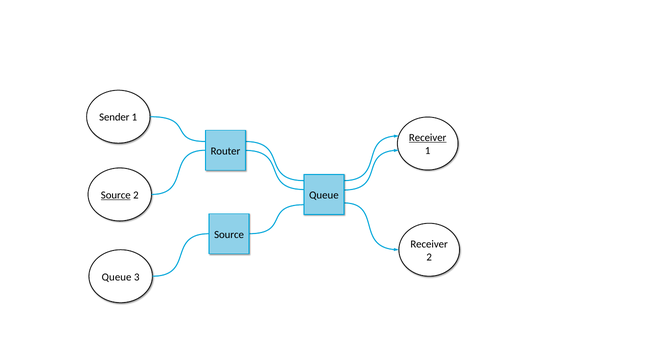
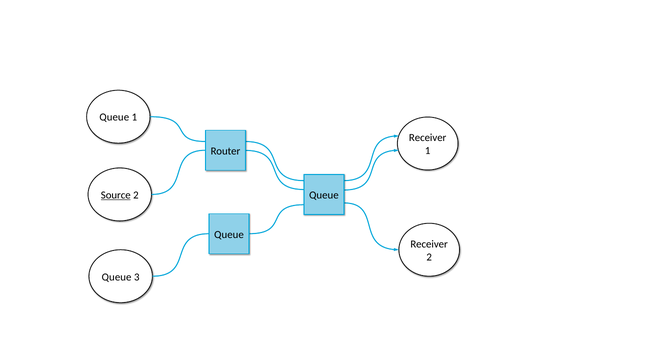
Sender: Sender -> Queue (114, 118)
Receiver underline: present -> none (428, 138)
Source: Source -> Queue (229, 235)
